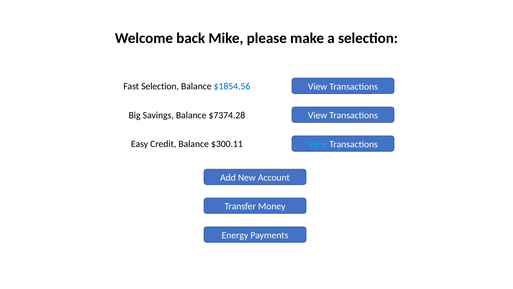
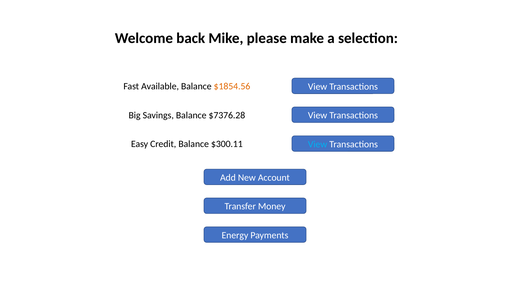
Fast Selection: Selection -> Available (160, 86)
$1854.56 colour: blue -> orange (232, 86)
$7374.28: $7374.28 -> $7376.28 (227, 115)
